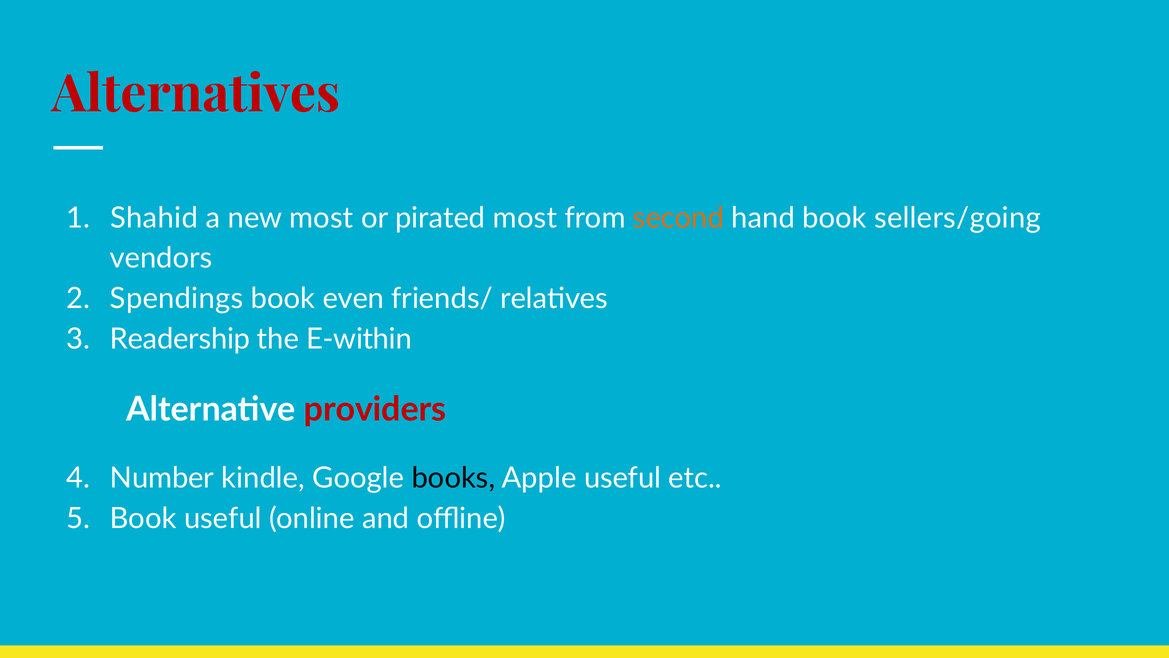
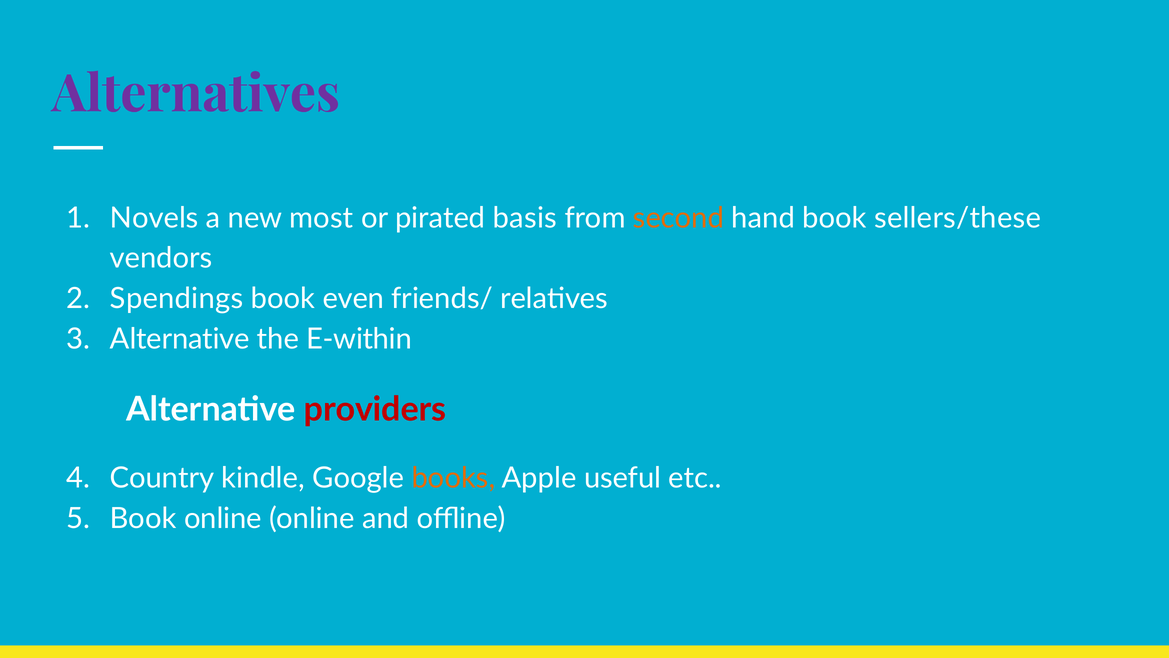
Alternatives colour: red -> purple (196, 94)
Shahid: Shahid -> Novels (154, 218)
pirated most: most -> basis (525, 218)
sellers/going: sellers/going -> sellers/these (958, 218)
Readership: Readership -> Alternative (180, 339)
Number: Number -> Country (162, 478)
books colour: black -> orange (453, 478)
Book useful: useful -> online (223, 518)
